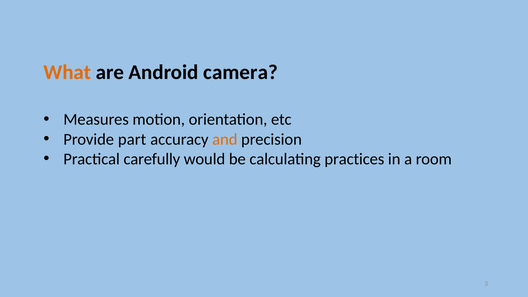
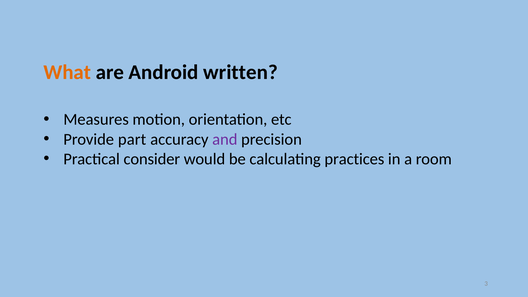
camera: camera -> written (241, 72)
and colour: orange -> purple (225, 139)
carefully: carefully -> consider (152, 159)
